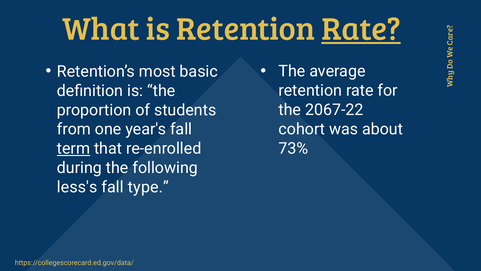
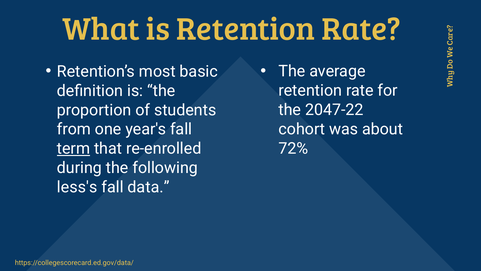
Rate underline: present -> none (361, 29)
2067-22: 2067-22 -> 2047-22 (334, 110)
73%: 73% -> 72% (293, 148)
type: type -> data (148, 187)
